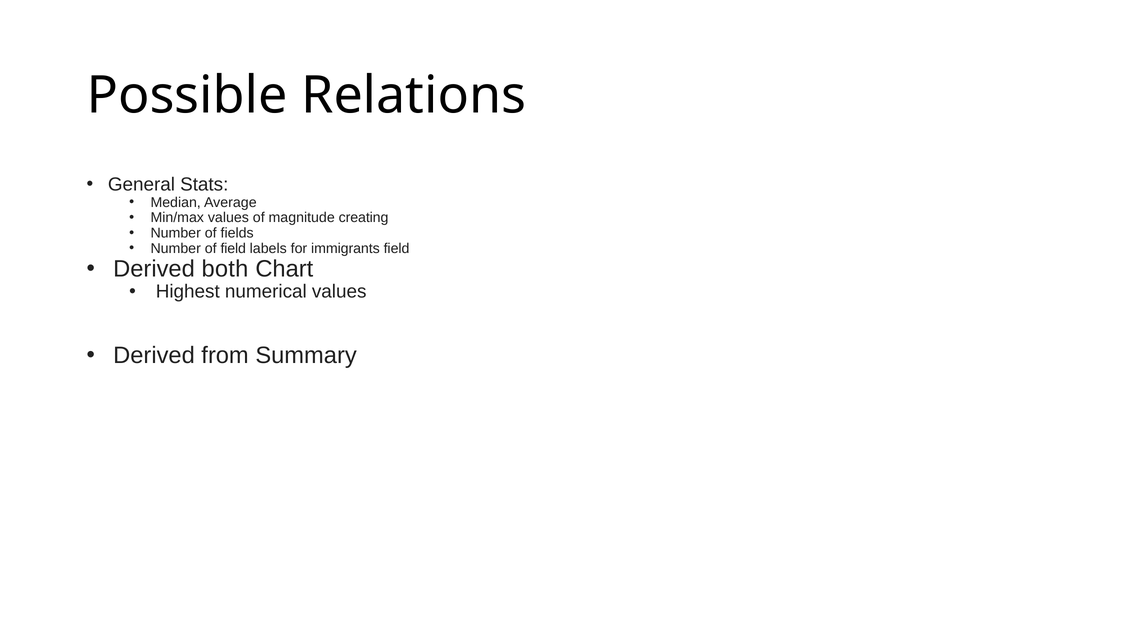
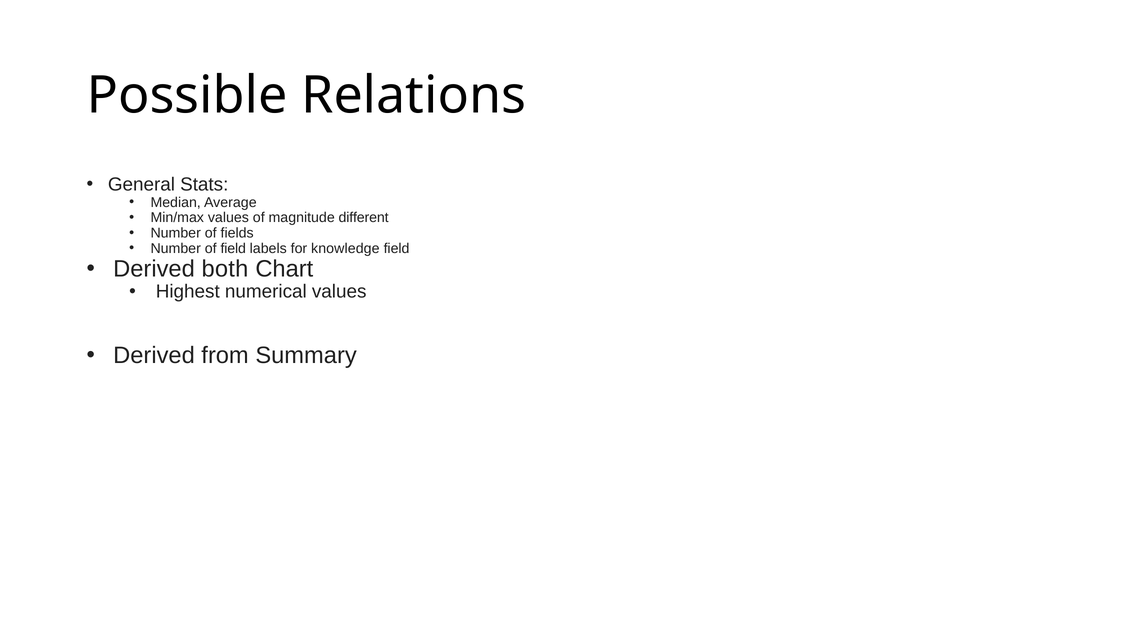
creating: creating -> different (364, 218)
immigrants: immigrants -> knowledge (345, 248)
